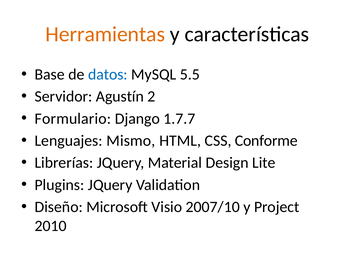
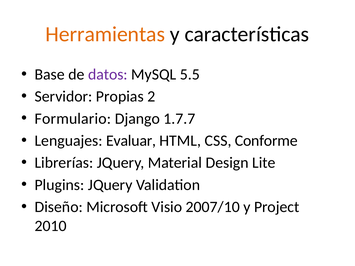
datos colour: blue -> purple (108, 74)
Agustín: Agustín -> Propias (120, 97)
Mismo: Mismo -> Evaluar (131, 141)
